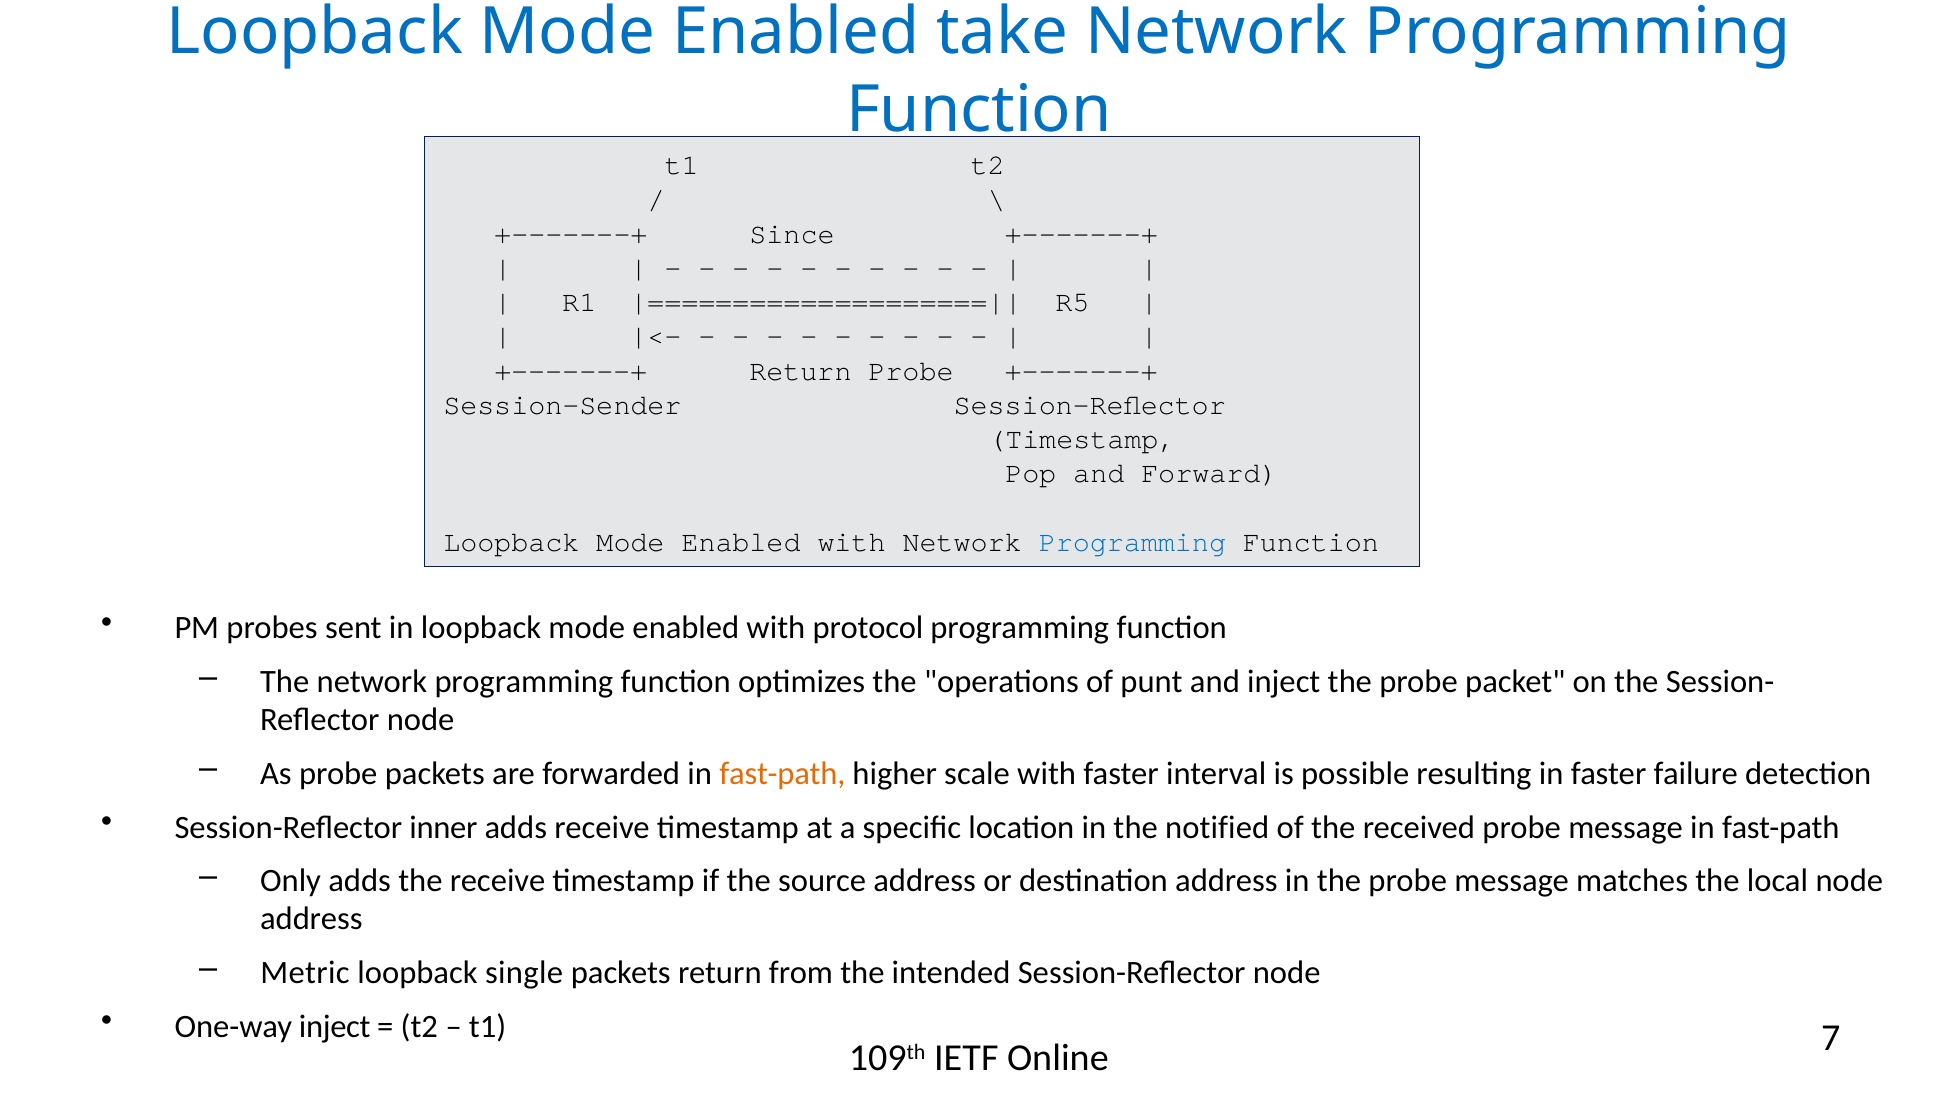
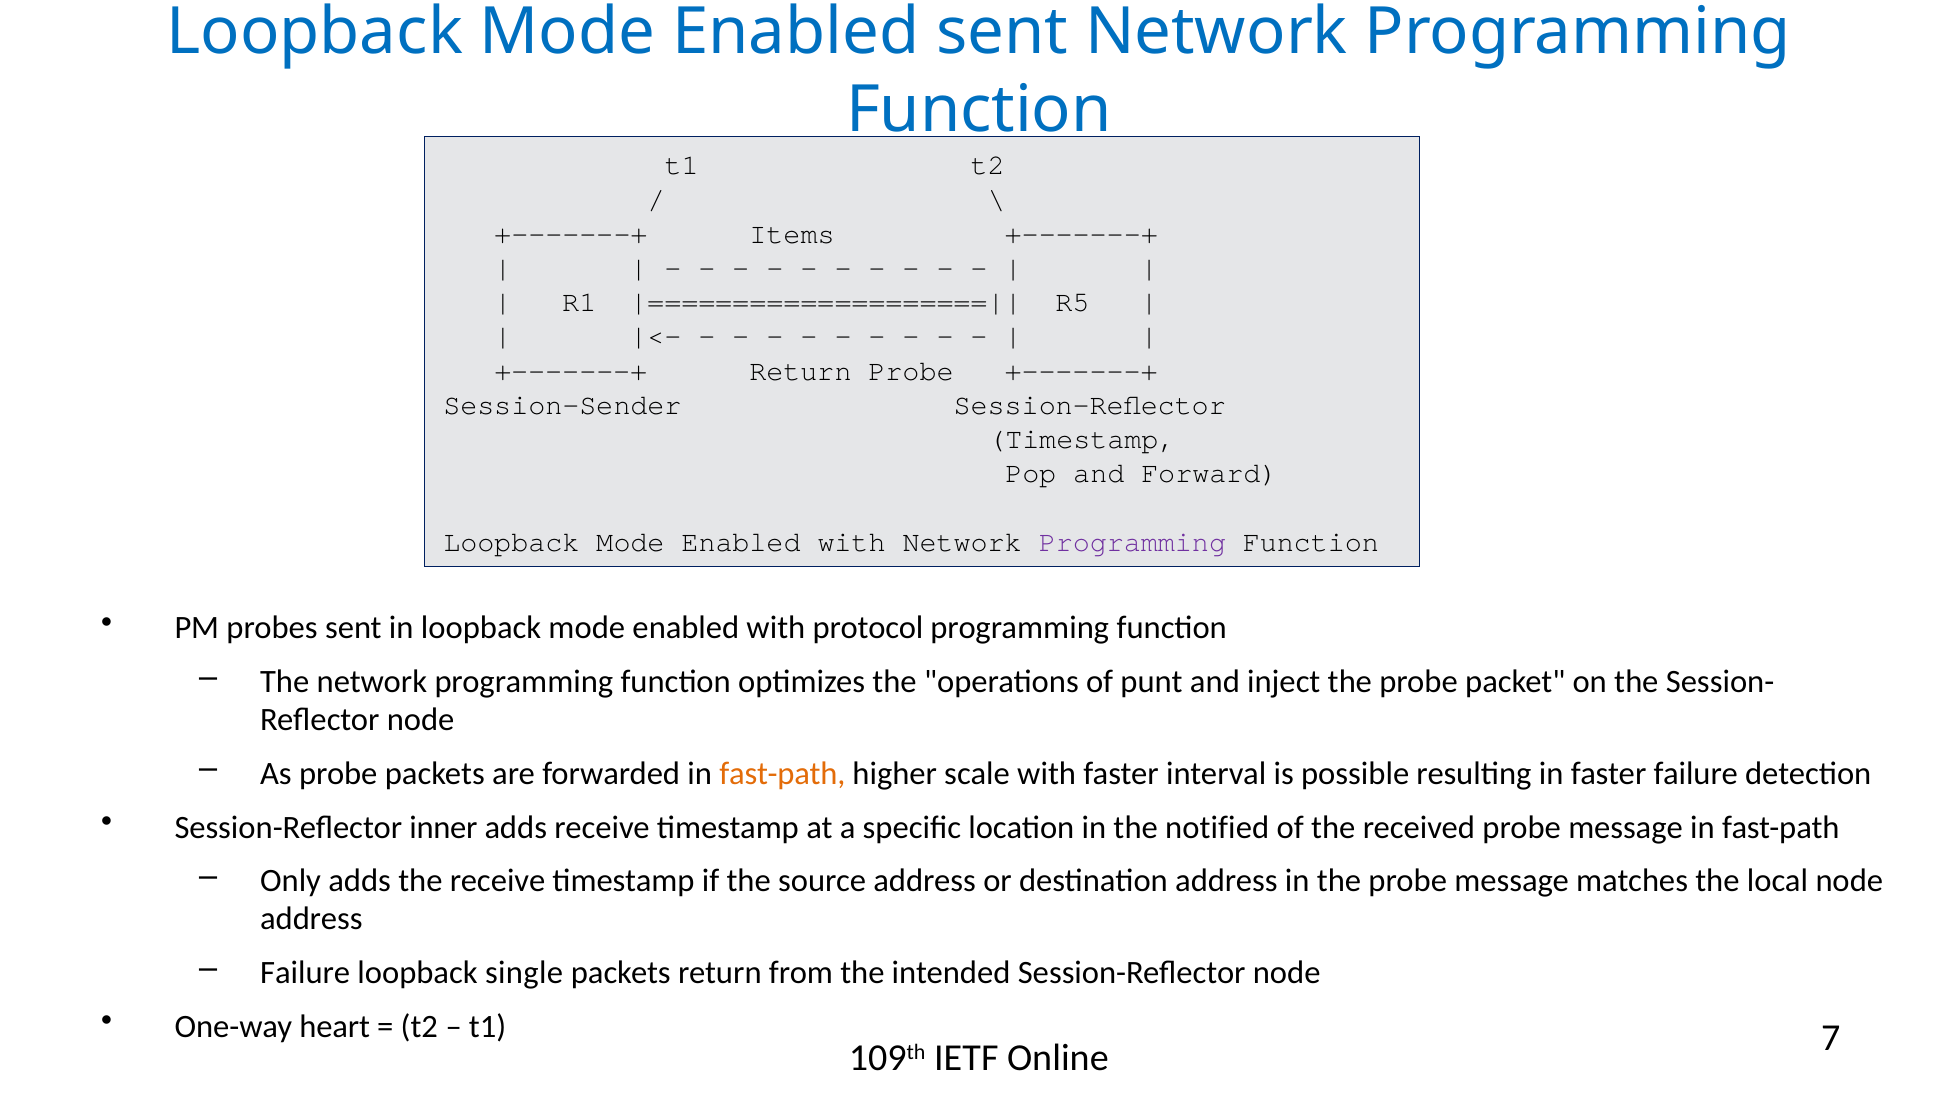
Enabled take: take -> sent (1002, 32)
Since: Since -> Items (792, 234)
Programming colour: blue -> purple (1132, 542)
Metric: Metric -> Failure (305, 973)
One-way inject: inject -> heart (335, 1027)
